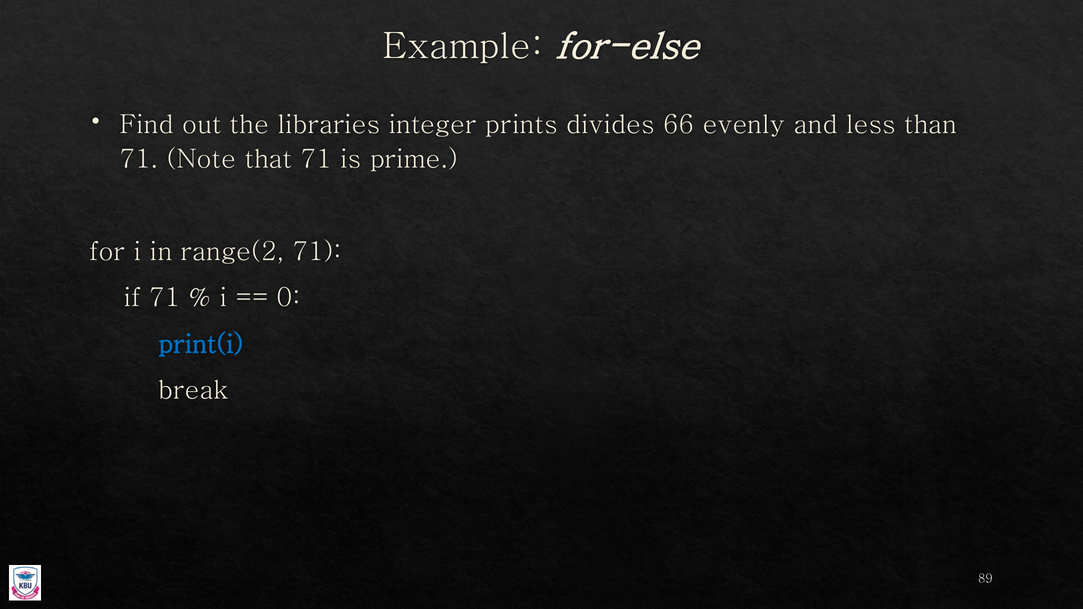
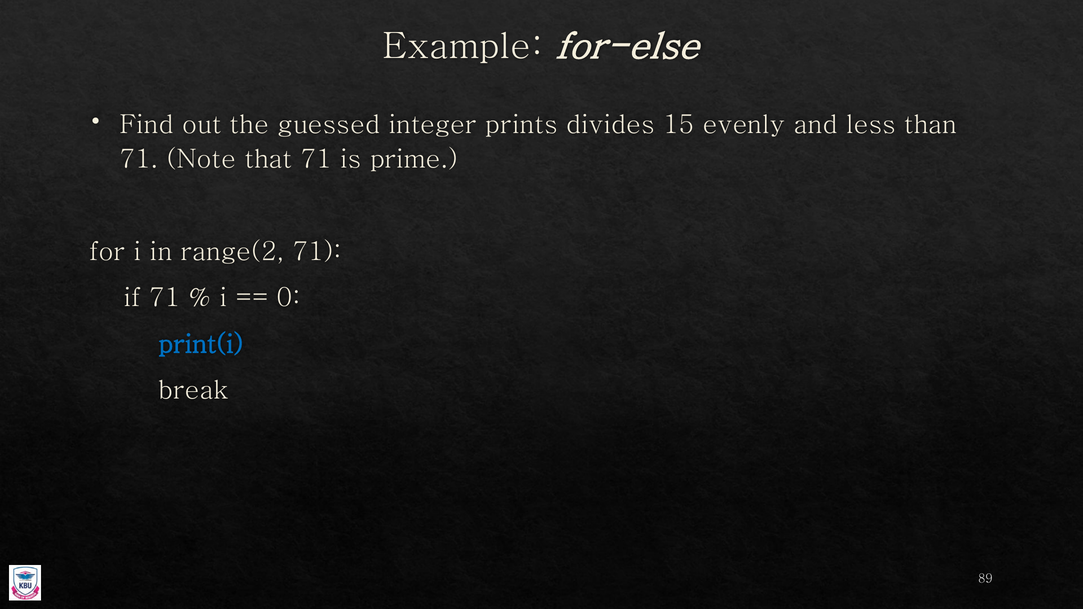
libraries: libraries -> guessed (329, 125)
66: 66 -> 15 (679, 125)
